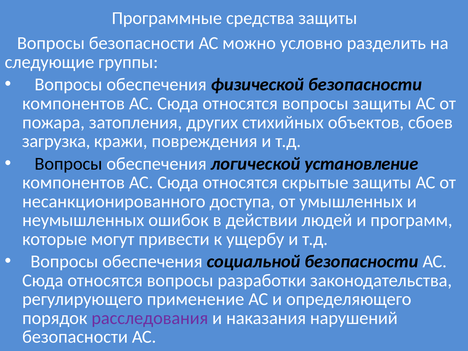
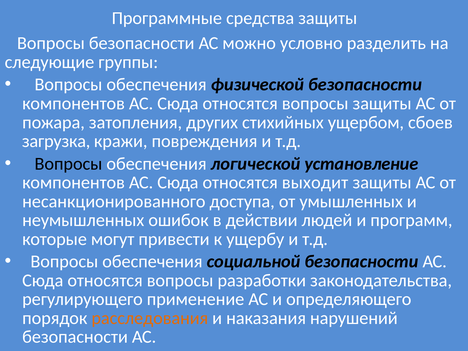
объектов: объектов -> ущербом (366, 122)
скрытые: скрытые -> выходит (315, 183)
расследования colour: purple -> orange (150, 318)
